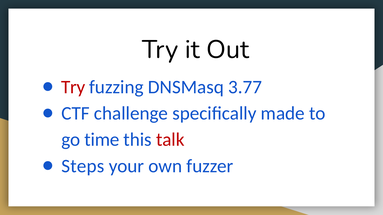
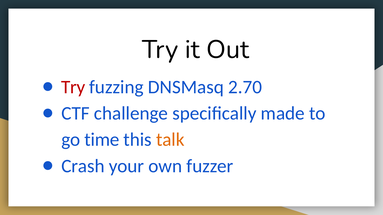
3.77: 3.77 -> 2.70 (245, 87)
talk colour: red -> orange (170, 140)
Steps: Steps -> Crash (83, 166)
